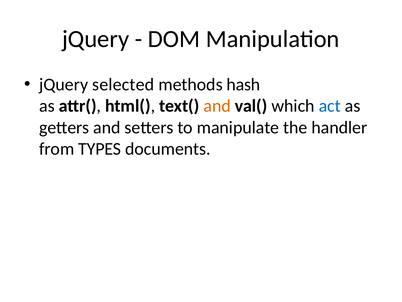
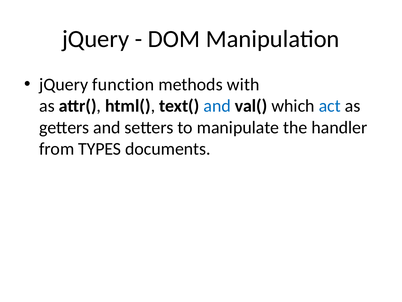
selected: selected -> function (123, 84)
hash: hash -> with (243, 84)
and colour: orange -> blue (217, 106)
